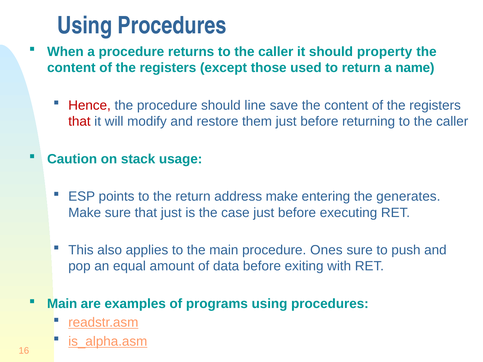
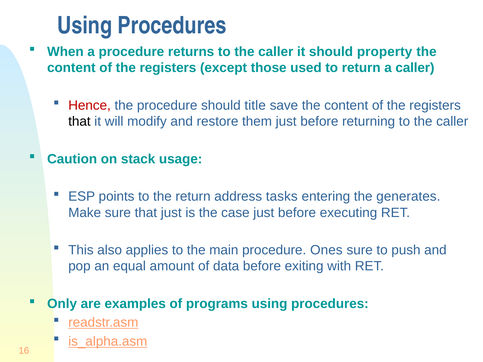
a name: name -> caller (415, 68)
line: line -> title (255, 105)
that colour: red -> black (79, 121)
address make: make -> tasks (282, 197)
Main: Main -> Only (62, 304)
